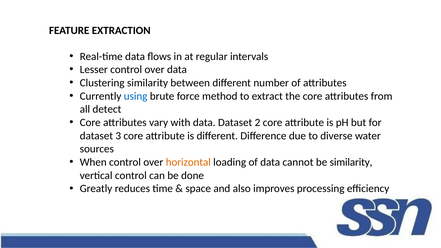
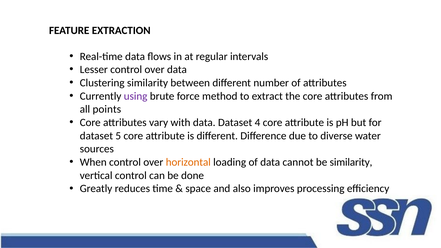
using colour: blue -> purple (136, 96)
detect: detect -> points (107, 109)
2: 2 -> 4 (258, 123)
3: 3 -> 5 (118, 136)
